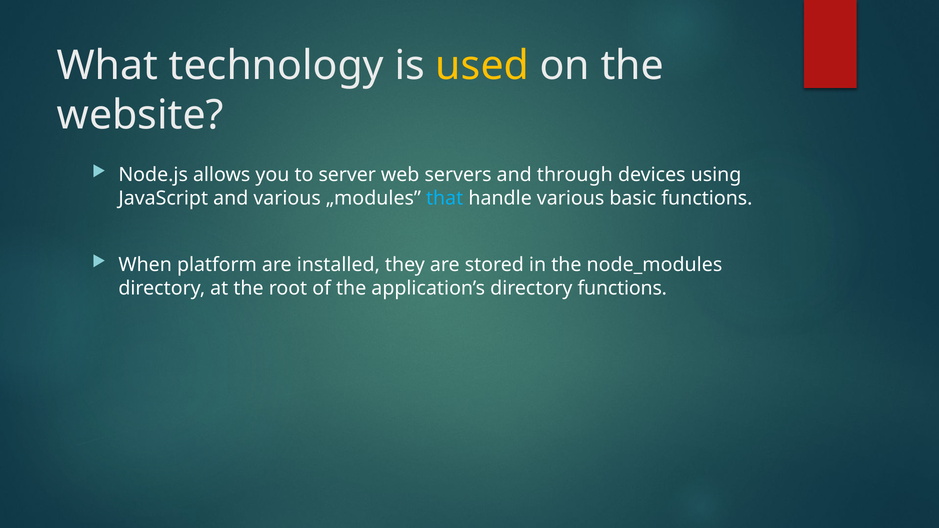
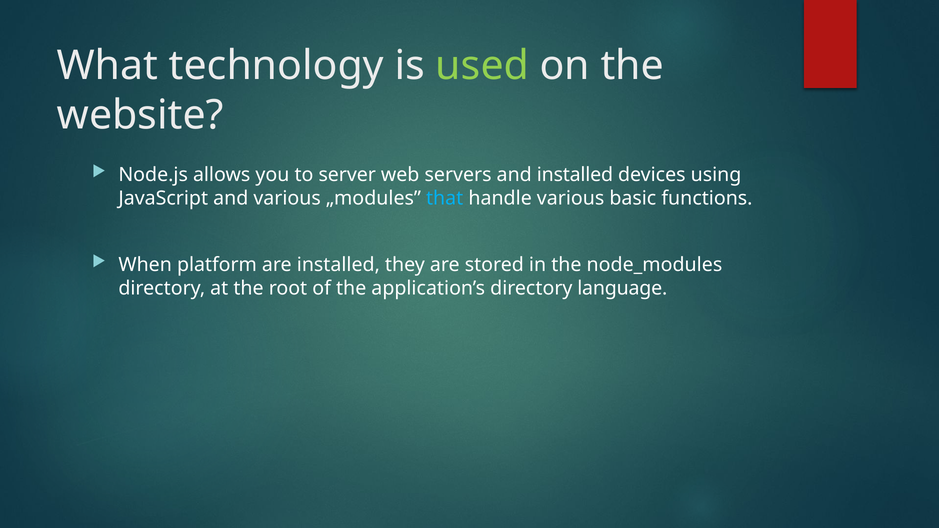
used colour: yellow -> light green (482, 66)
and through: through -> installed (575, 175)
directory functions: functions -> language (622, 288)
